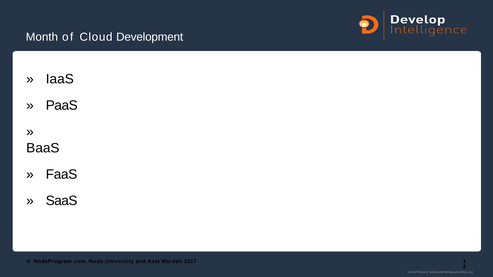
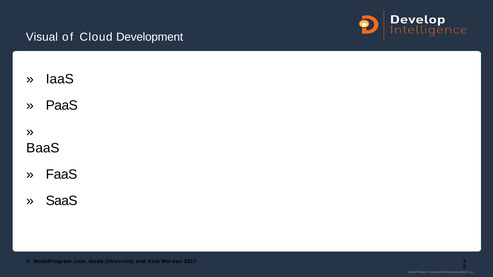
Month: Month -> Visual (42, 37)
